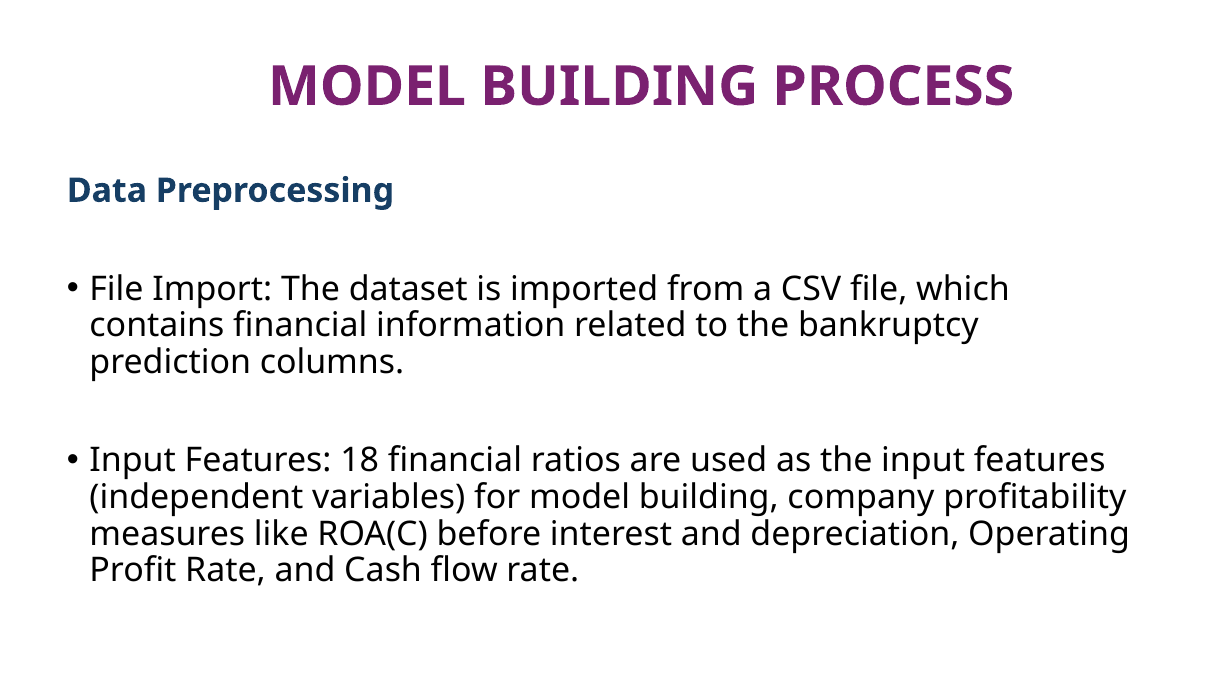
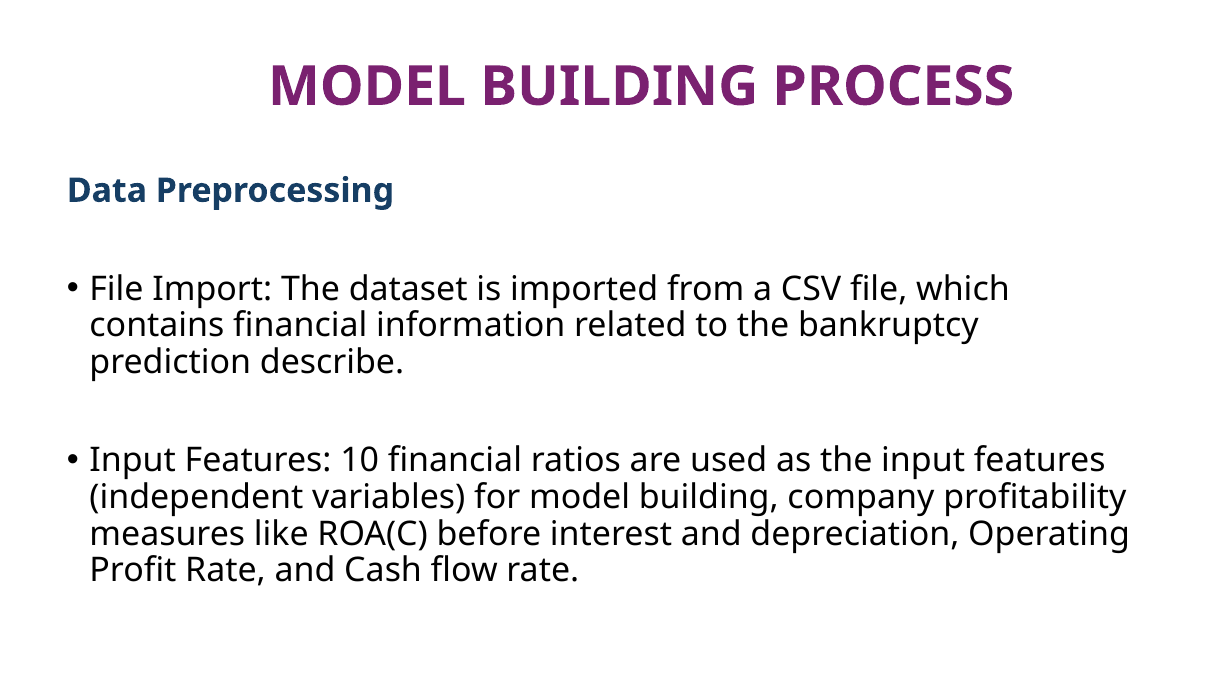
columns: columns -> describe (332, 362)
18: 18 -> 10 (360, 461)
